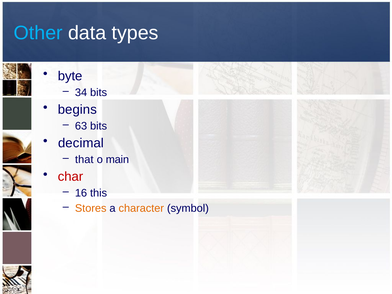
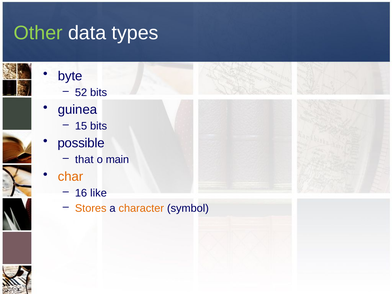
Other colour: light blue -> light green (38, 33)
34: 34 -> 52 (81, 92)
begins: begins -> guinea (77, 110)
63: 63 -> 15 (81, 126)
decimal: decimal -> possible (81, 143)
char colour: red -> orange (71, 177)
this: this -> like (99, 193)
